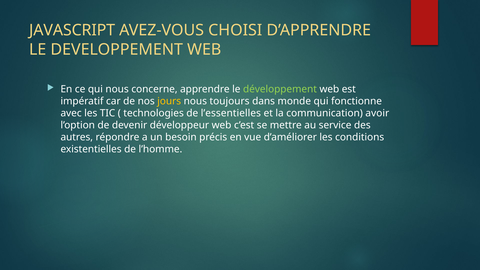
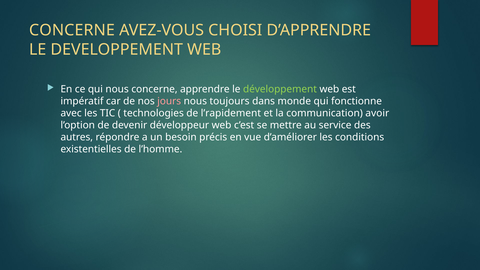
JAVASCRIPT: JAVASCRIPT -> CONCERNE (72, 30)
jours colour: yellow -> pink (169, 101)
l’essentielles: l’essentielles -> l’rapidement (231, 113)
